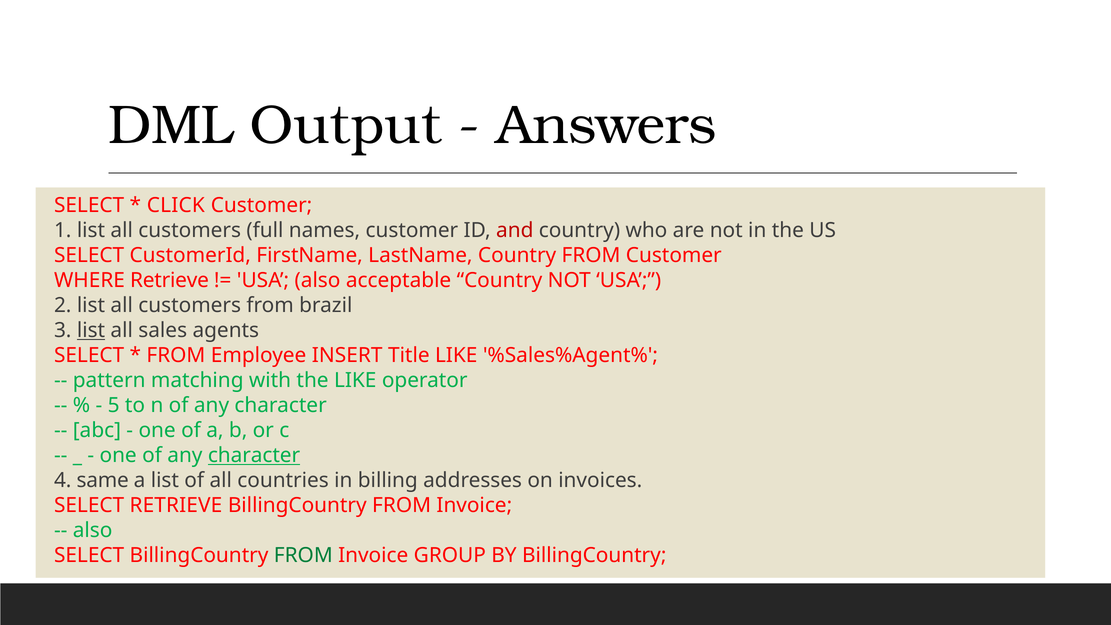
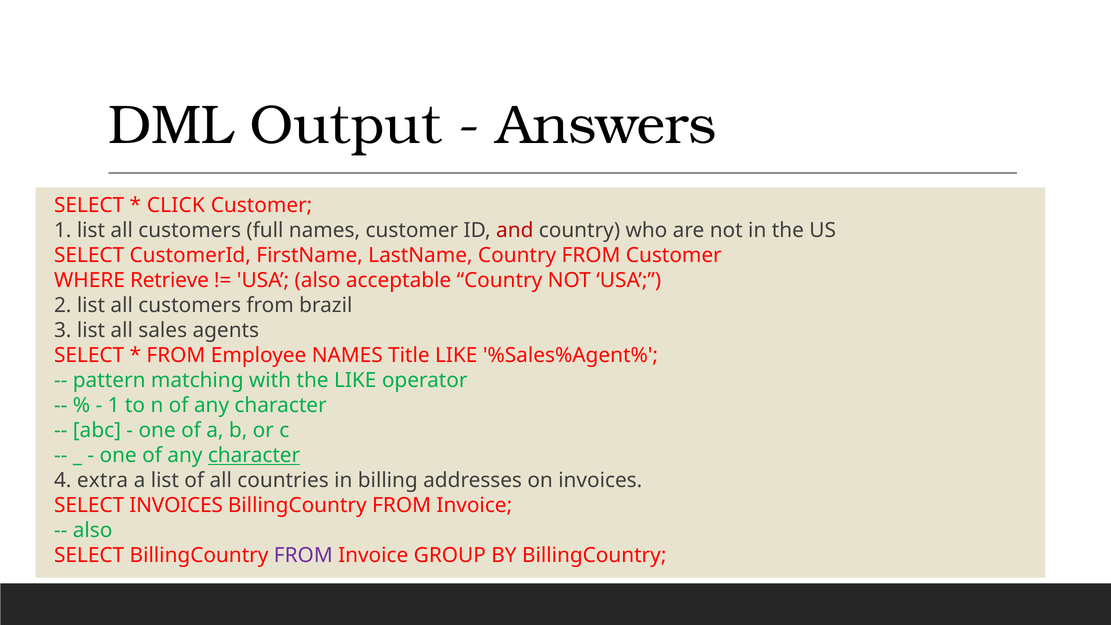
list underline: present -> none (91, 331)
Employee INSERT: INSERT -> NAMES (347, 356)
5: 5 -> 1 (114, 406)
same: same -> extra (103, 481)
SELECT RETRIEVE: RETRIEVE -> INVOICES (176, 506)
FROM colour: green -> purple (303, 556)
